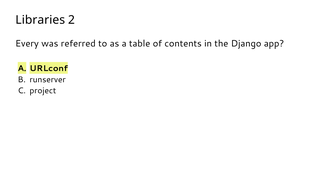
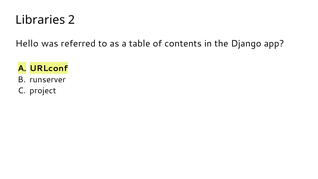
Every: Every -> Hello (27, 44)
